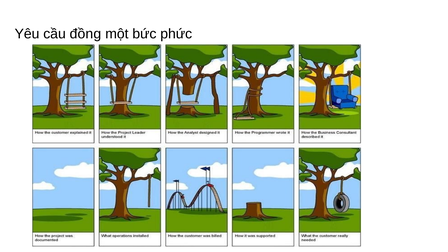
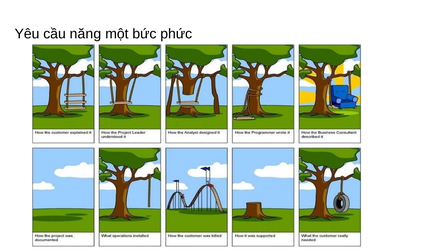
đồng: đồng -> năng (85, 34)
